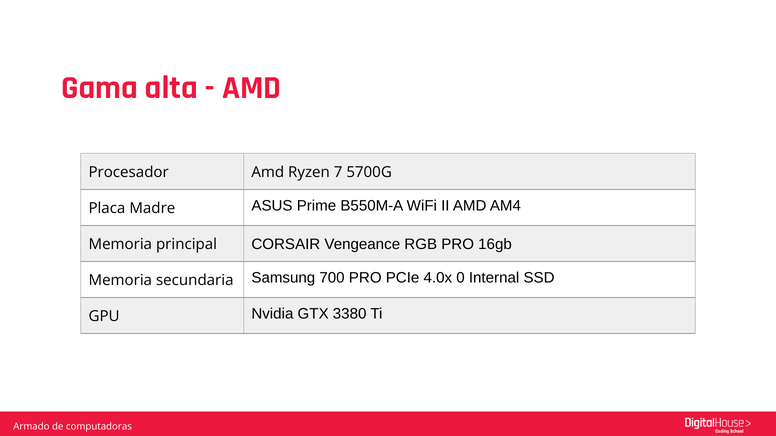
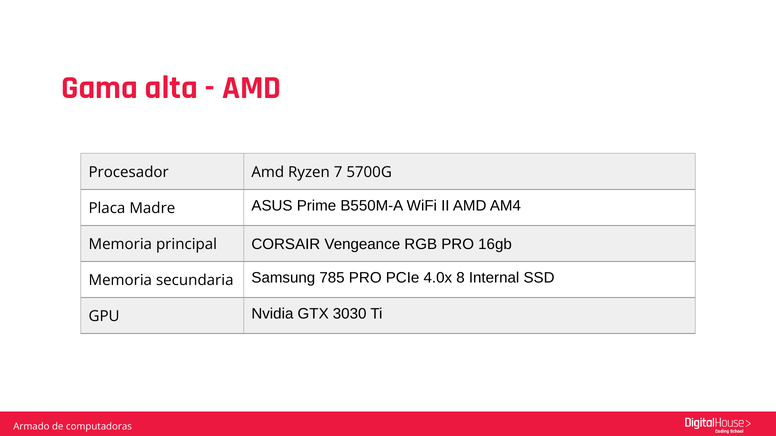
700: 700 -> 785 (332, 278)
0: 0 -> 8 (460, 278)
3380: 3380 -> 3030 (350, 314)
